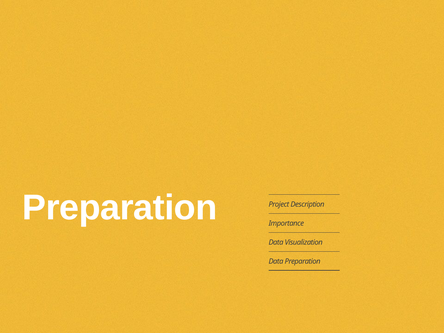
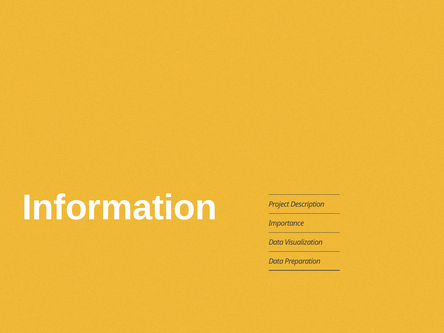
Preparation: Preparation -> Information (120, 208)
